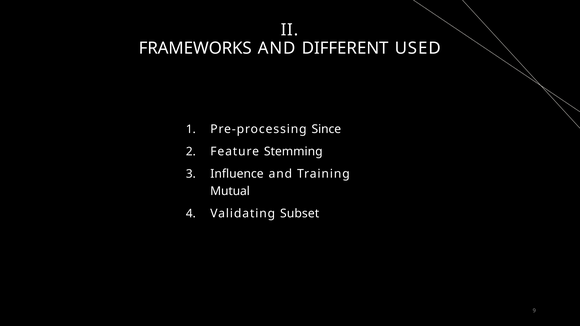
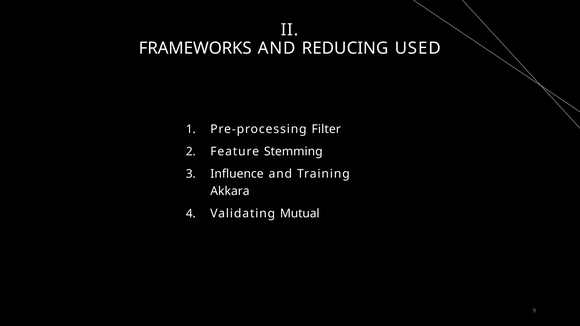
DIFFERENT: DIFFERENT -> REDUCING (345, 48)
Since: Since -> Filter (326, 129)
Mutual: Mutual -> Akkara (230, 191)
Subset: Subset -> Mutual (300, 214)
